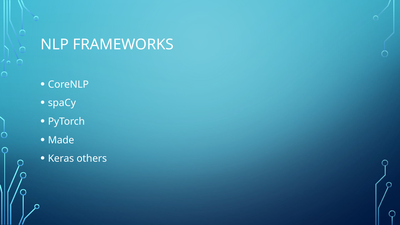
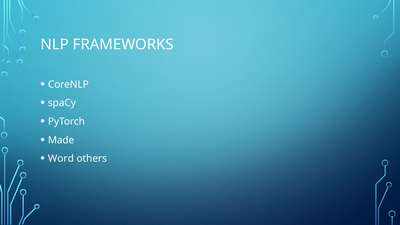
Keras: Keras -> Word (61, 159)
